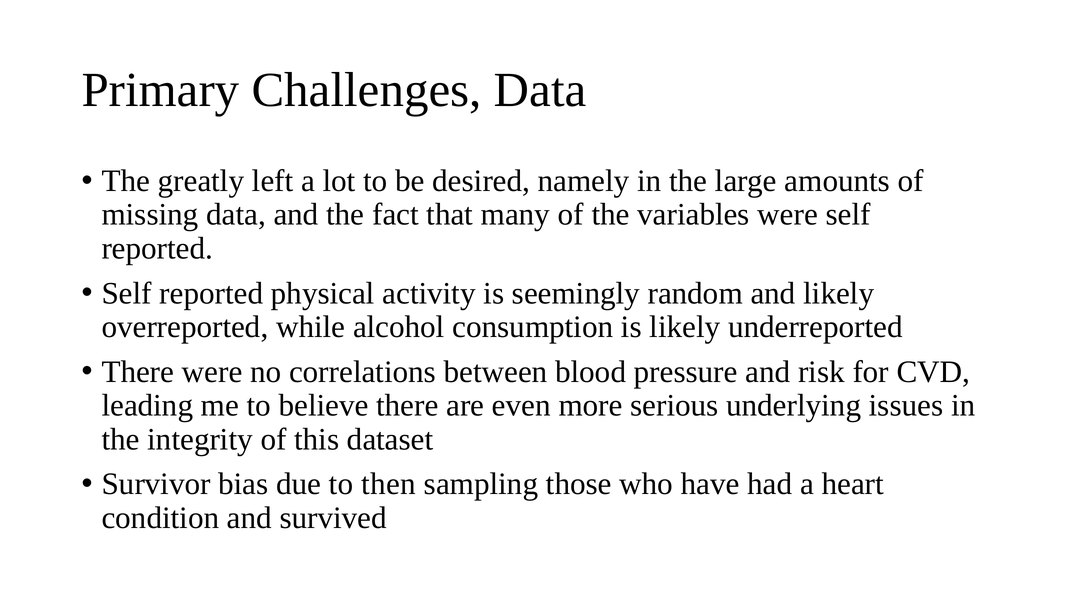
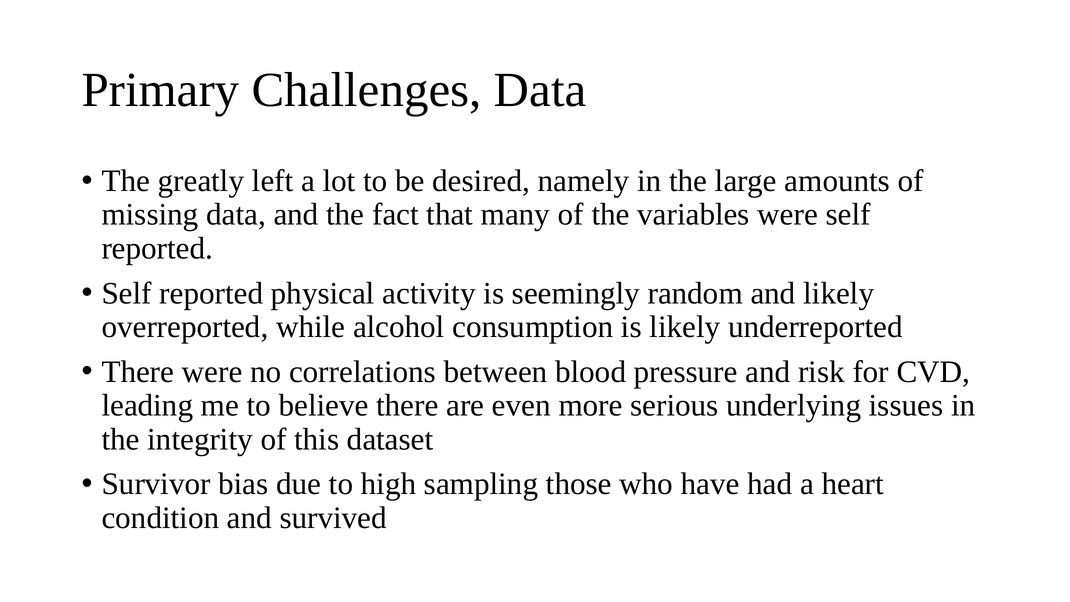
then: then -> high (389, 484)
